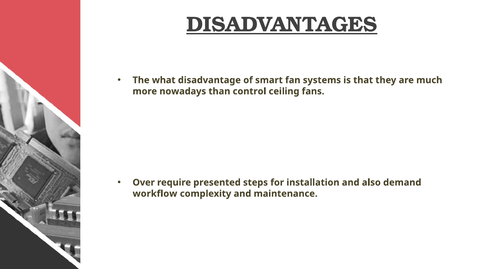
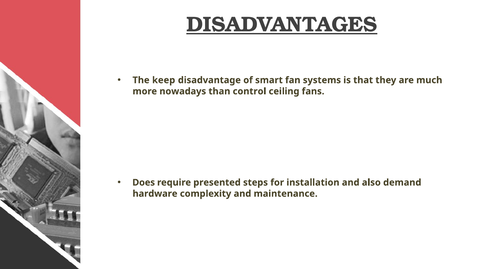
what: what -> keep (164, 80)
Over: Over -> Does (144, 183)
workflow: workflow -> hardware (155, 194)
